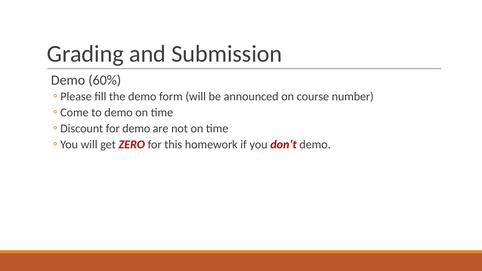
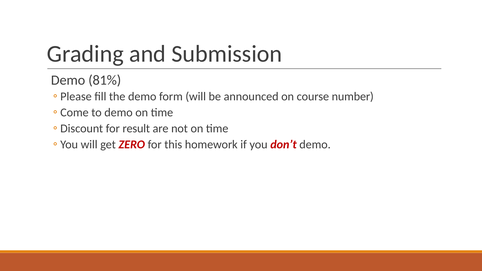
60%: 60% -> 81% (105, 80)
for demo: demo -> result (136, 129)
